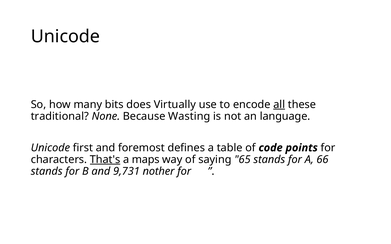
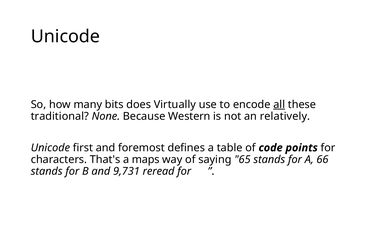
Wasting: Wasting -> Western (189, 116)
language: language -> relatively (285, 116)
That's underline: present -> none (105, 160)
nother: nother -> reread (159, 171)
